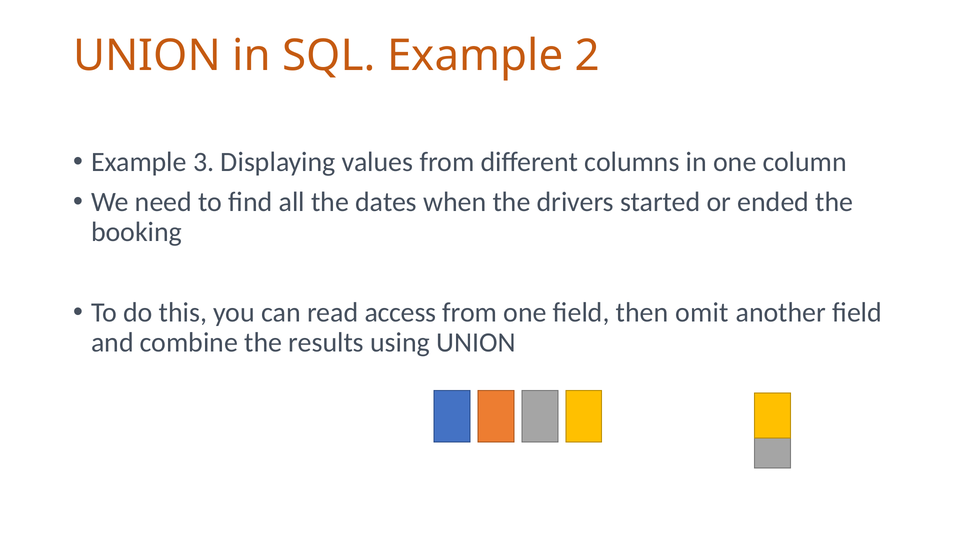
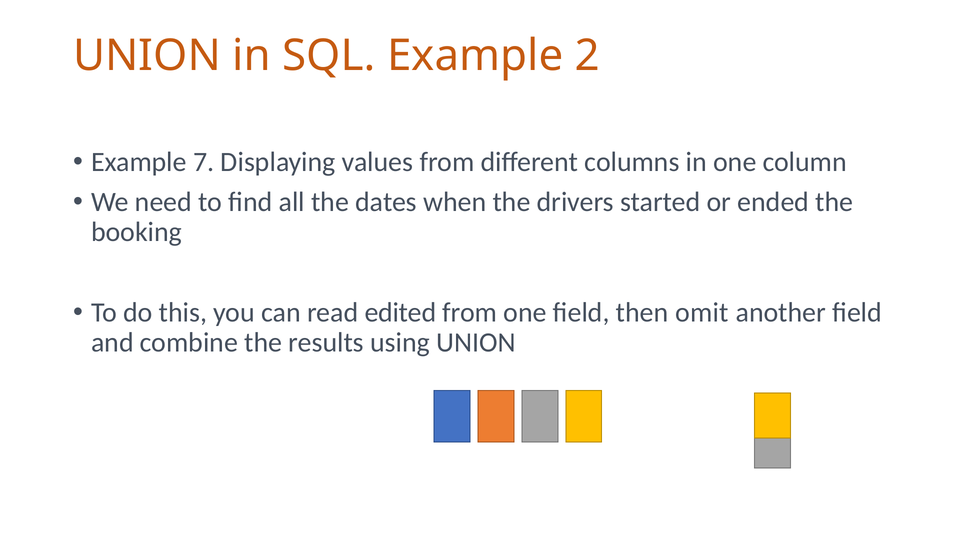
3: 3 -> 7 (204, 162)
access: access -> edited (400, 312)
